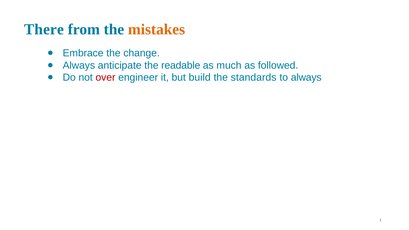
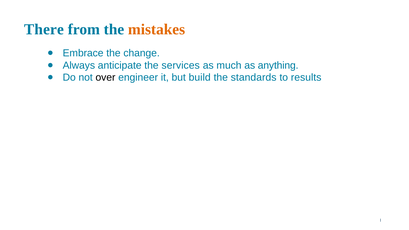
readable: readable -> services (181, 65)
followed: followed -> anything (278, 65)
over colour: red -> black (106, 78)
to always: always -> results (306, 78)
